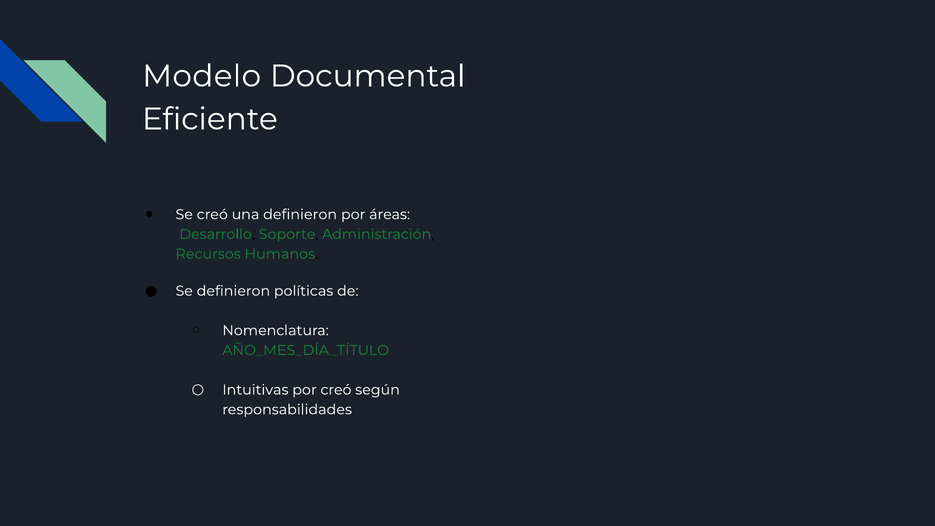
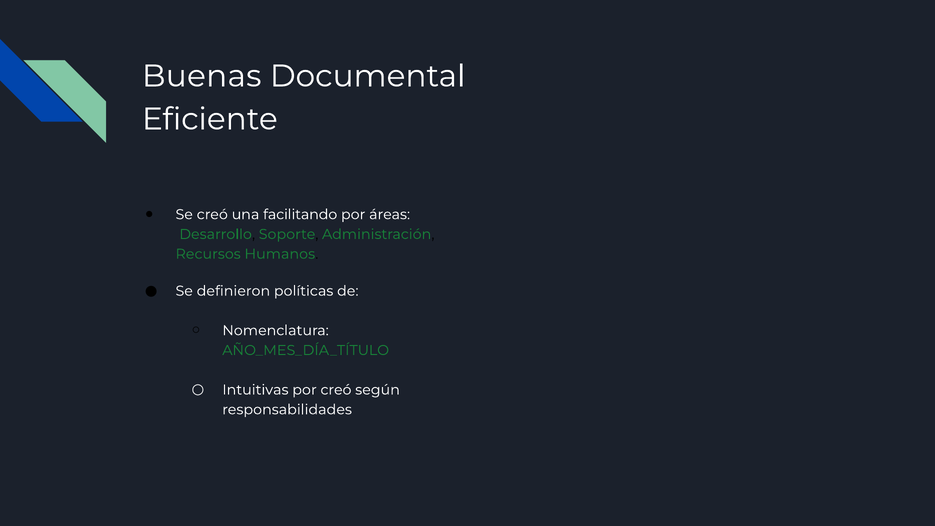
Modelo: Modelo -> Buenas (202, 76)
una definieron: definieron -> facilitando (300, 214)
